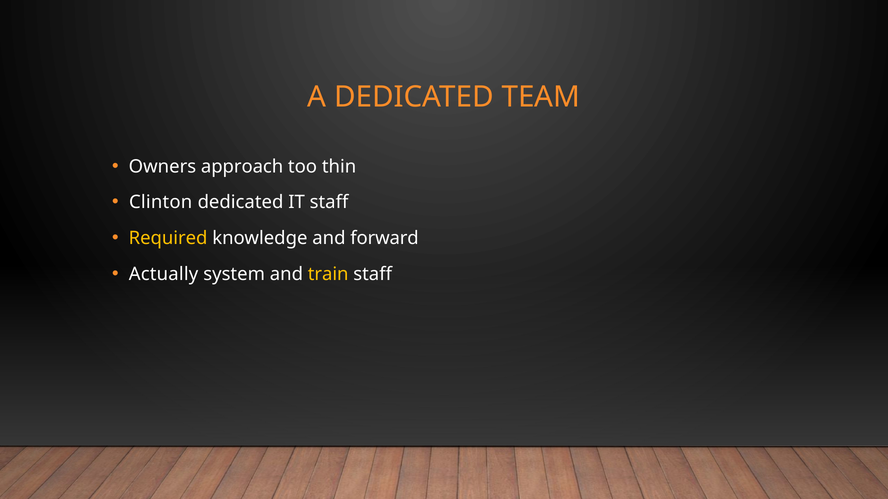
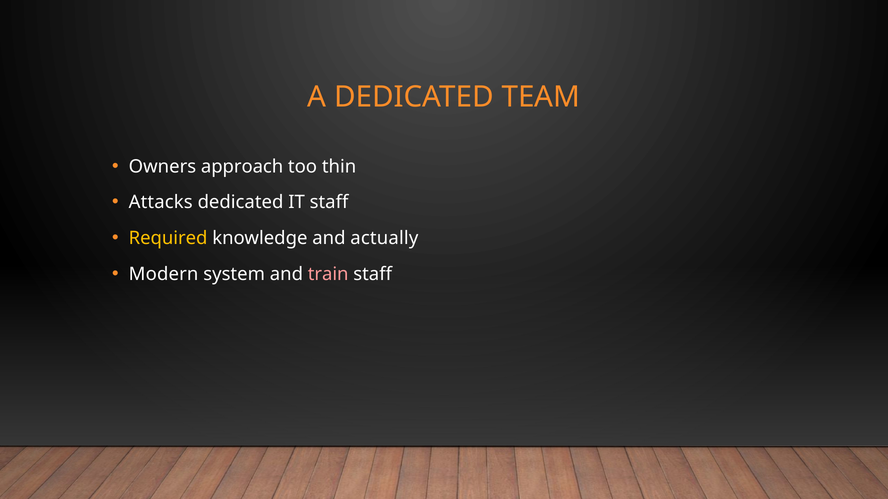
Clinton: Clinton -> Attacks (161, 203)
forward: forward -> actually (384, 238)
Actually: Actually -> Modern (164, 274)
train colour: yellow -> pink (328, 274)
